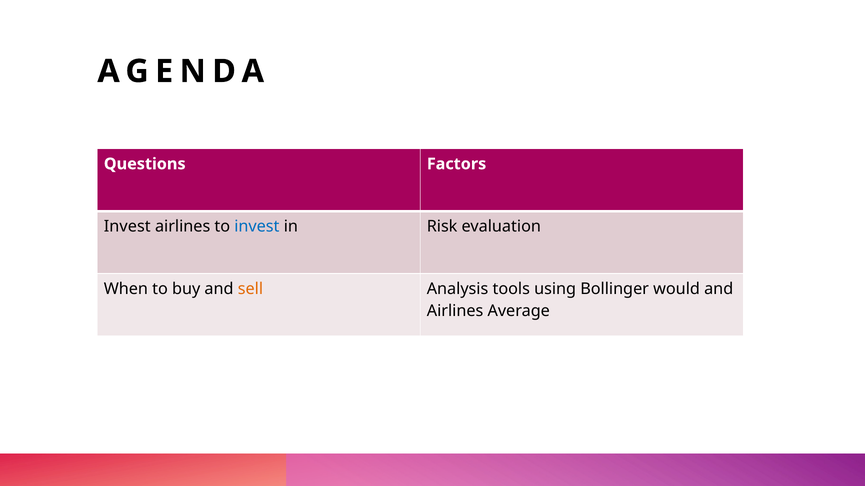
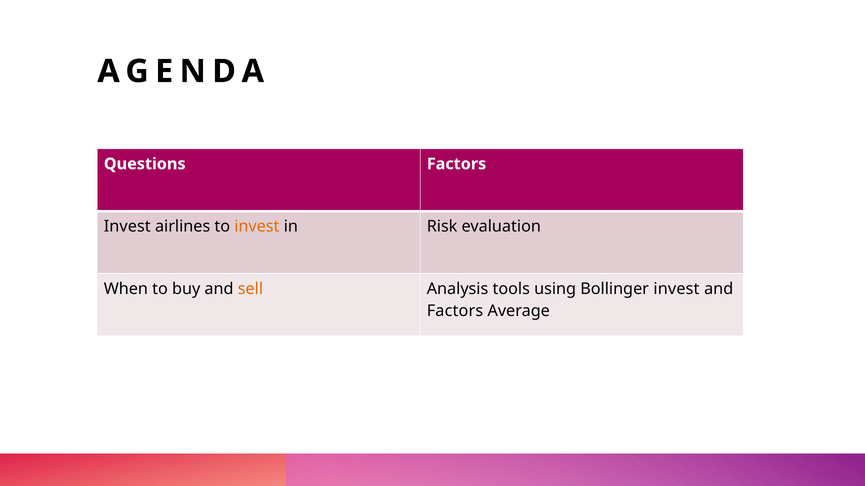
invest colour: blue -> orange (257, 227)
Bollinger would: would -> invest (676, 289)
Airlines: Airlines -> Factors (455, 311)
